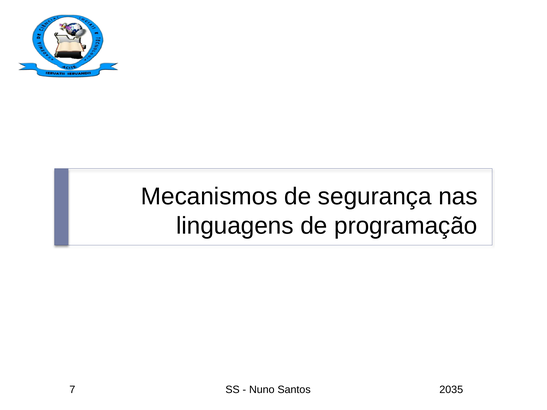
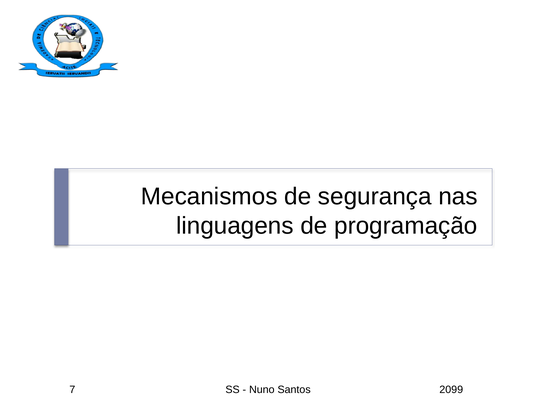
2035: 2035 -> 2099 (451, 390)
